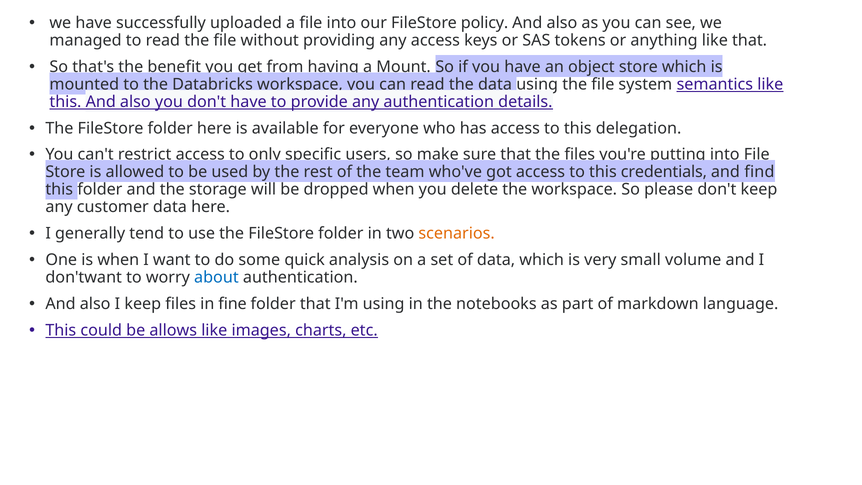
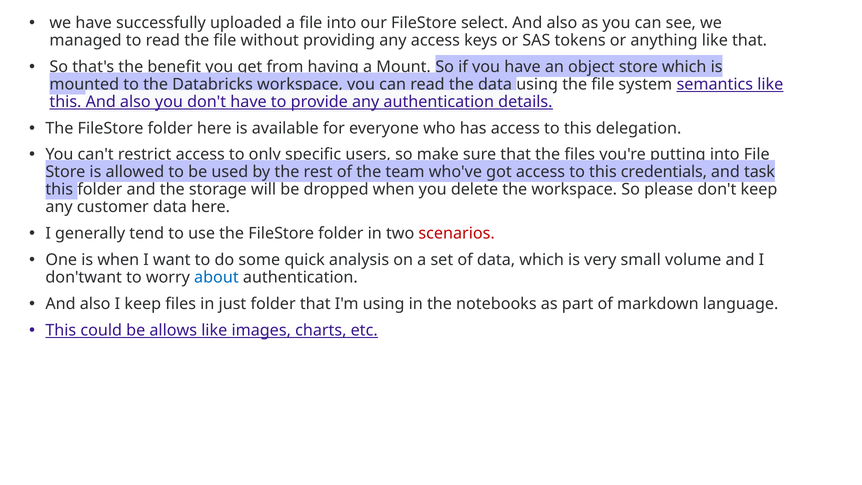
policy: policy -> select (485, 23)
find: find -> task (760, 172)
scenarios colour: orange -> red (457, 233)
fine: fine -> just (232, 304)
